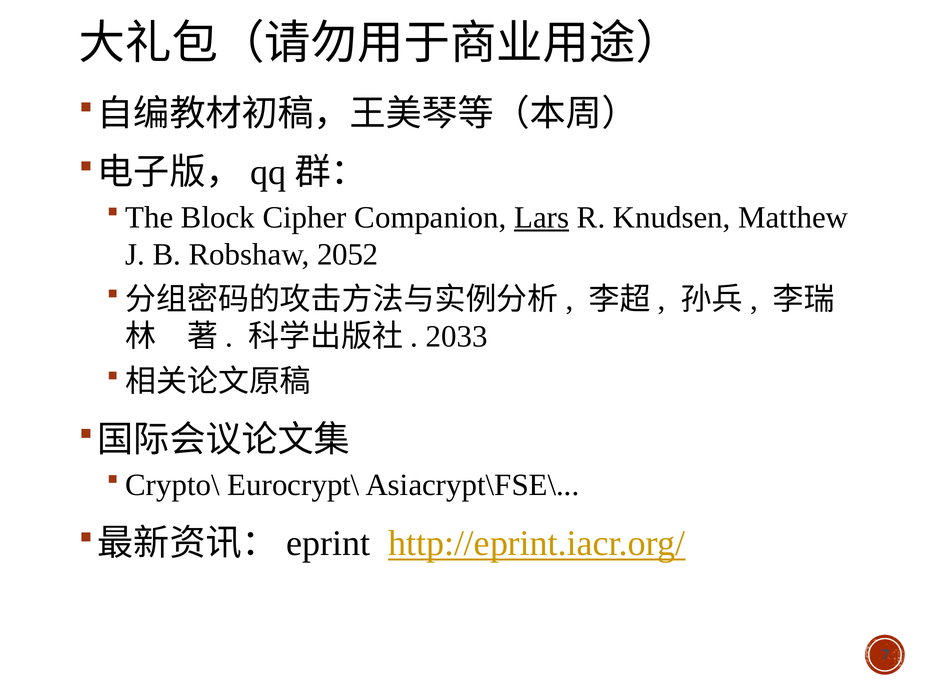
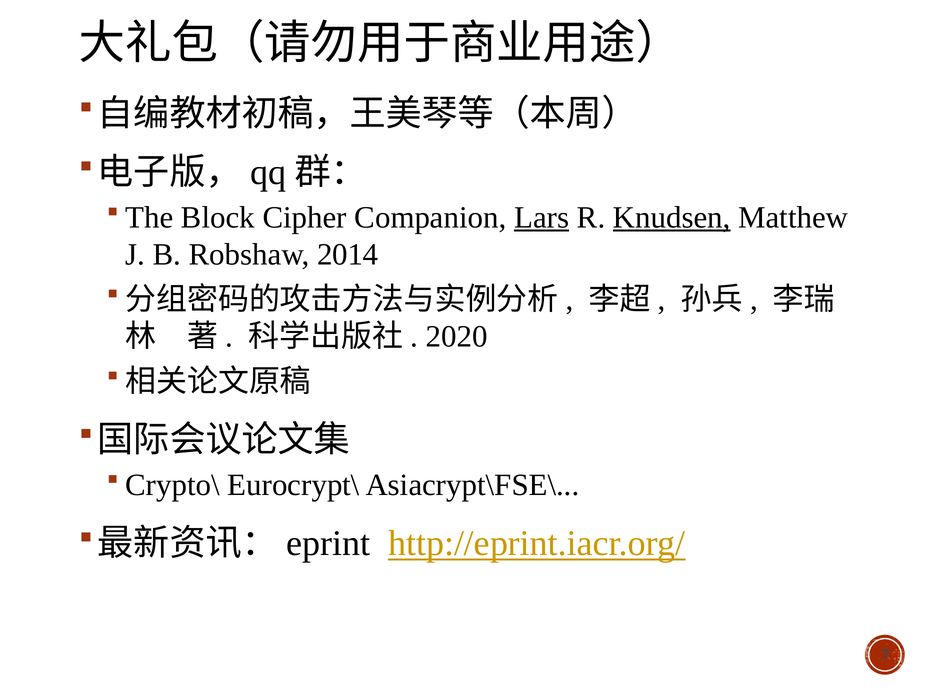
Knudsen underline: none -> present (672, 217)
2052: 2052 -> 2014 (348, 254)
2033: 2033 -> 2020 (457, 336)
